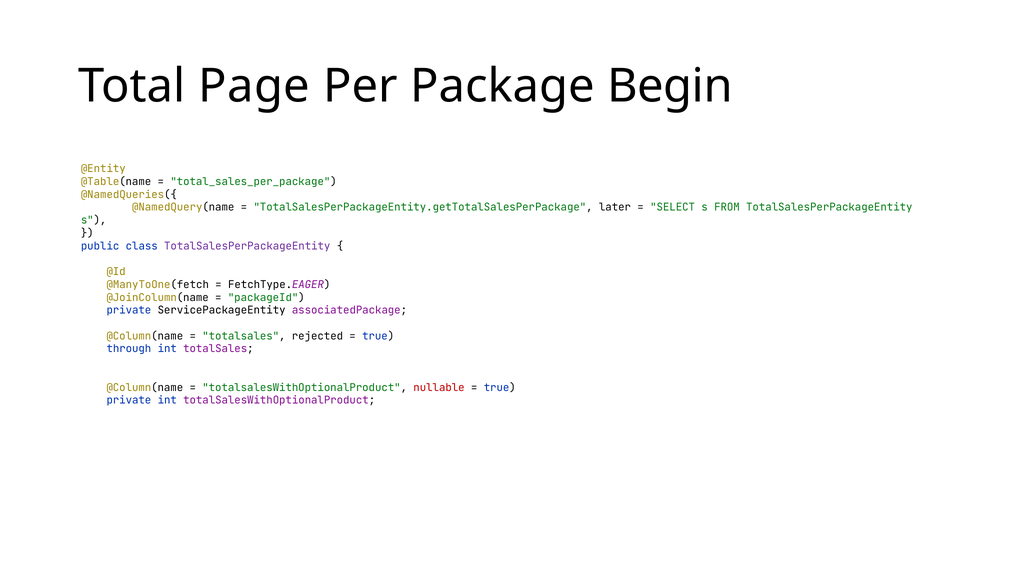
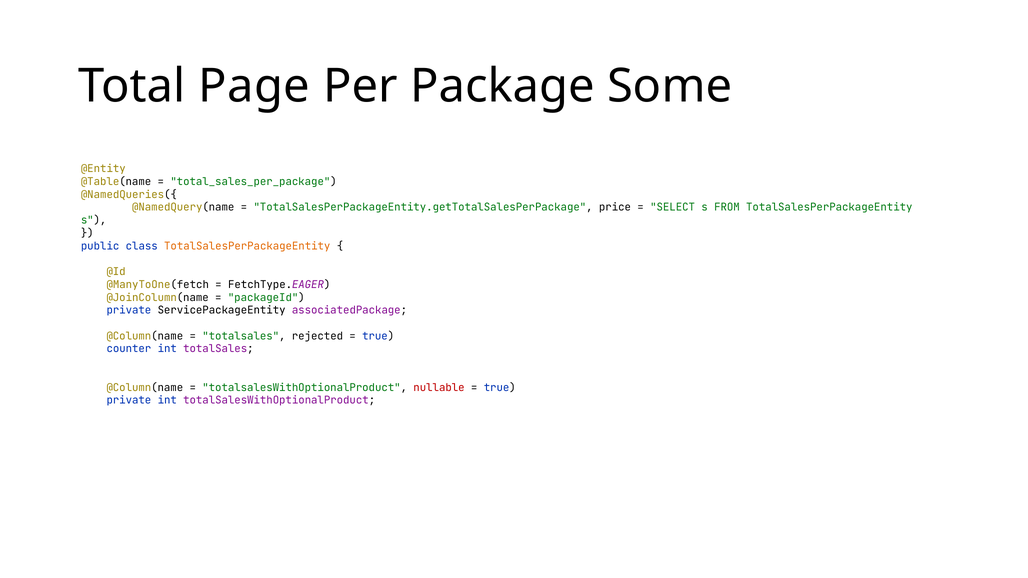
Begin: Begin -> Some (670, 86)
later: later -> price (615, 208)
TotalSalesPerPackageEntity colour: purple -> orange (247, 246)
through: through -> counter (129, 349)
